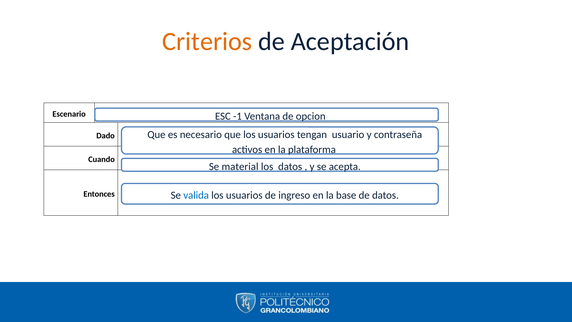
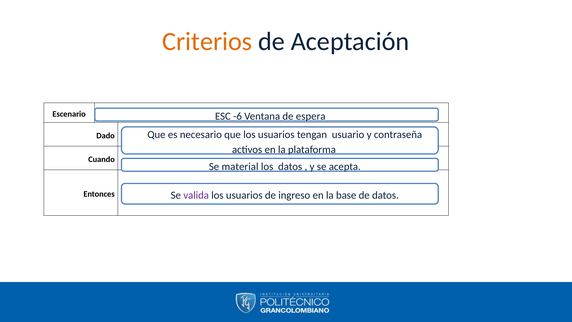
-1: -1 -> -6 (238, 116)
opcion: opcion -> espera (311, 116)
valida colour: blue -> purple (196, 195)
